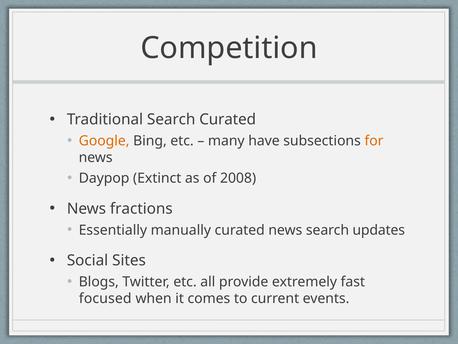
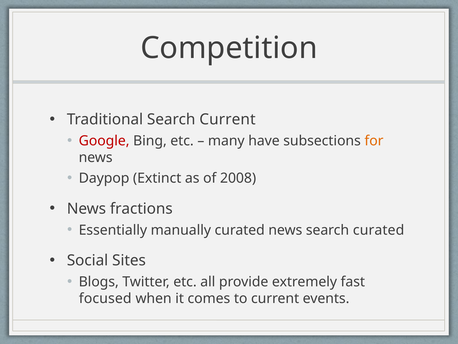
Search Curated: Curated -> Current (228, 119)
Google colour: orange -> red (104, 141)
search updates: updates -> curated (379, 230)
